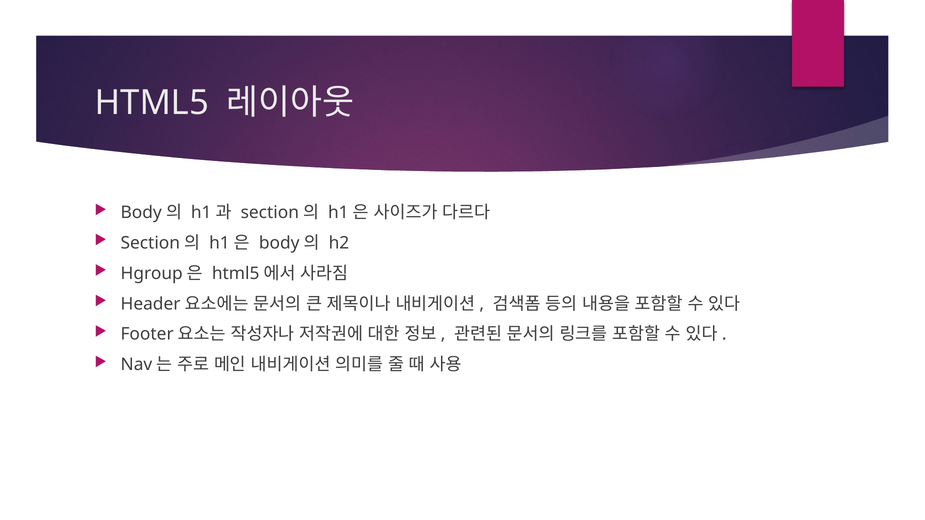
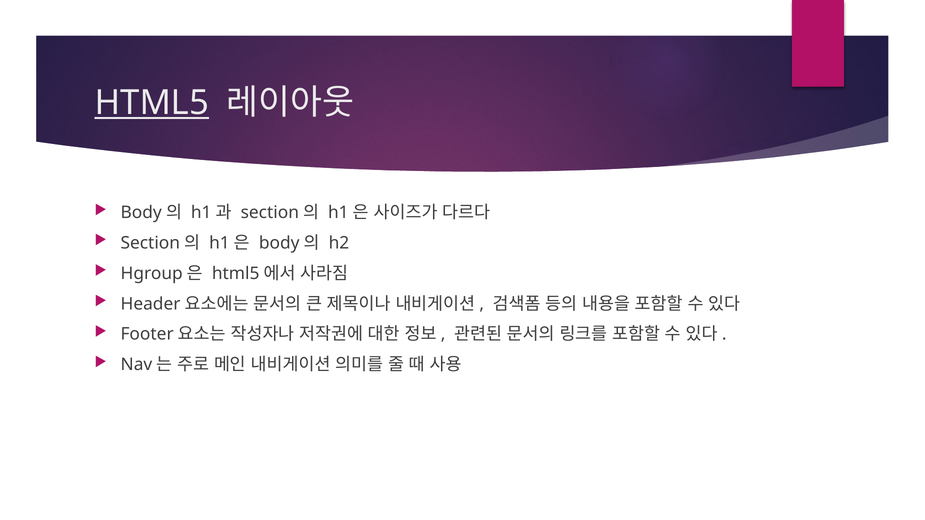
HTML5 underline: none -> present (152, 103)
